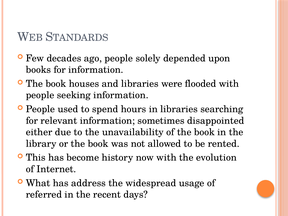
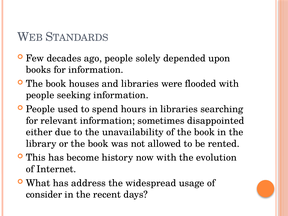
referred: referred -> consider (44, 195)
